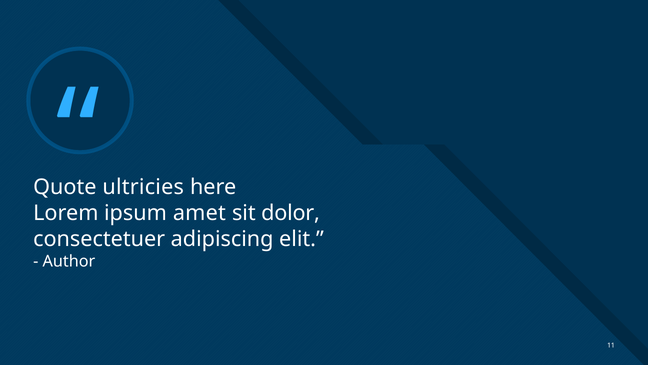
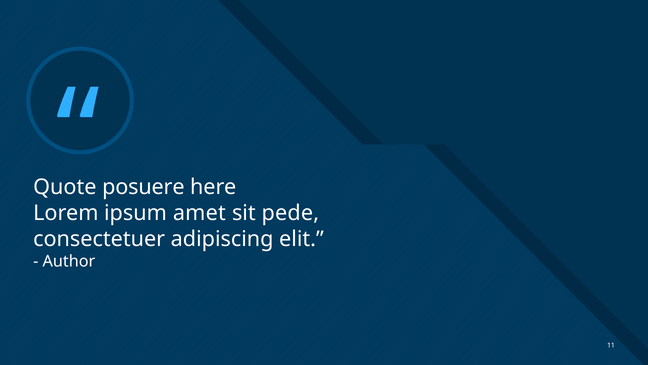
ultricies: ultricies -> posuere (143, 187)
dolor: dolor -> pede (290, 213)
